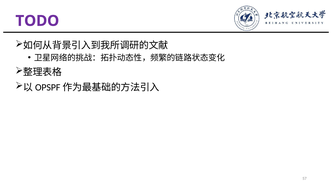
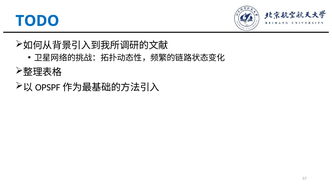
TODO colour: purple -> blue (37, 21)
